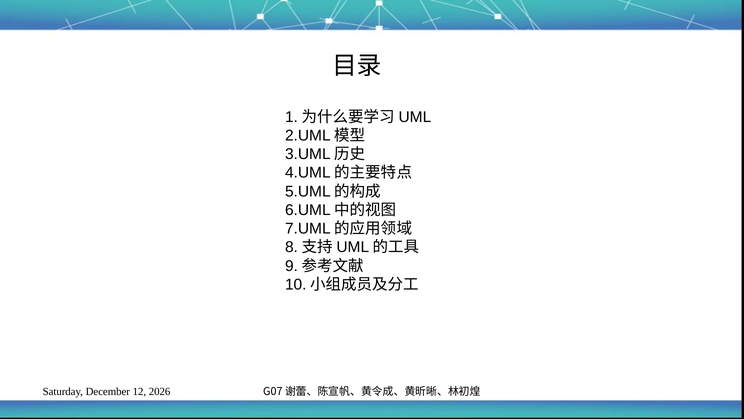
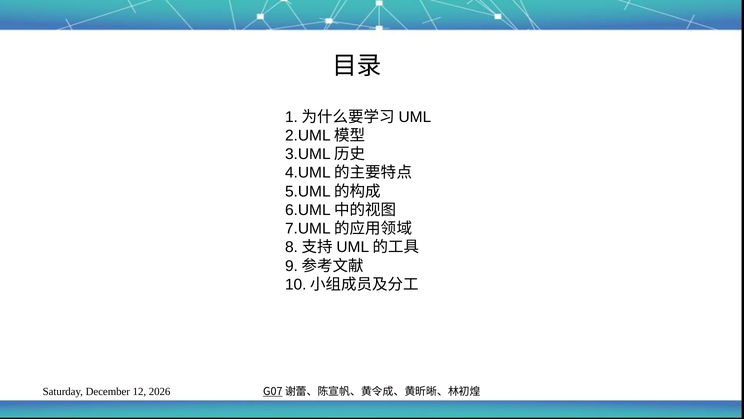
G07 underline: none -> present (273, 391)
